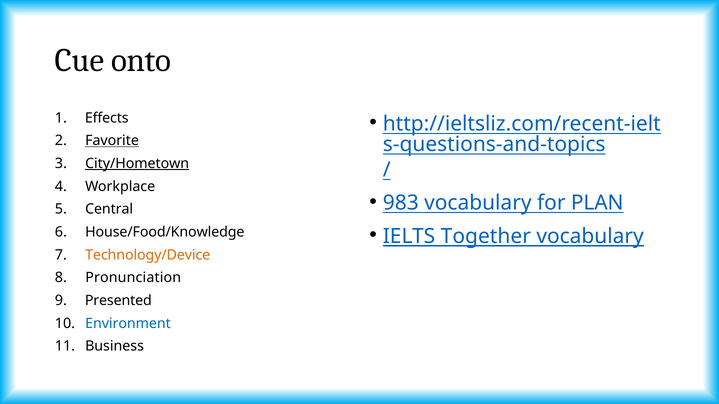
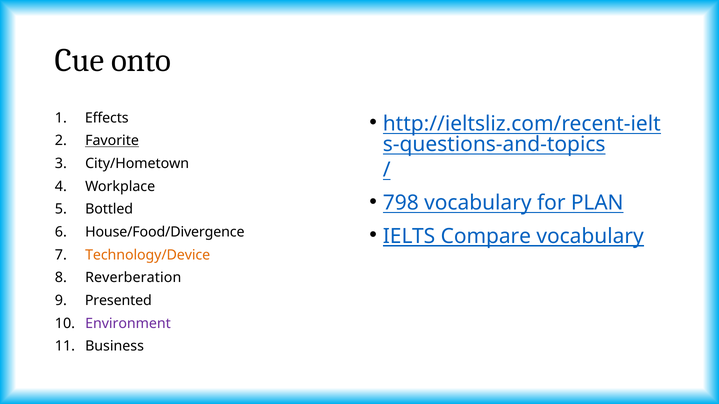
City/Hometown underline: present -> none (137, 164)
983: 983 -> 798 (401, 203)
Central: Central -> Bottled (109, 209)
Together: Together -> Compare (486, 236)
House/Food/Knowledge: House/Food/Knowledge -> House/Food/Divergence (165, 232)
Pronunciation: Pronunciation -> Reverberation (133, 278)
Environment colour: blue -> purple (128, 324)
